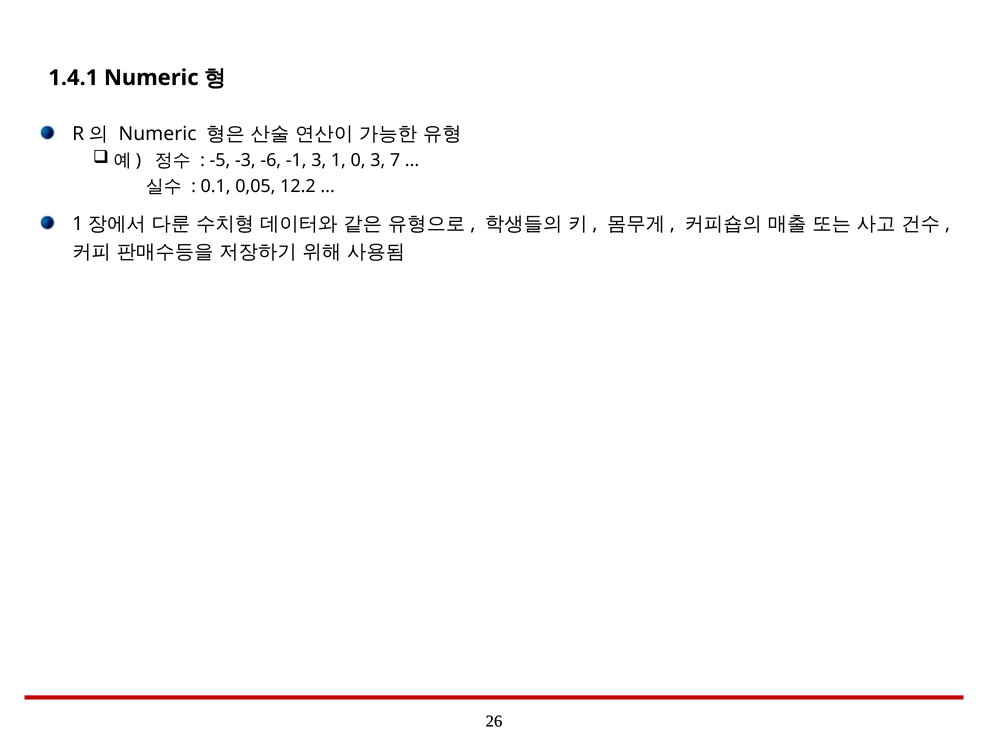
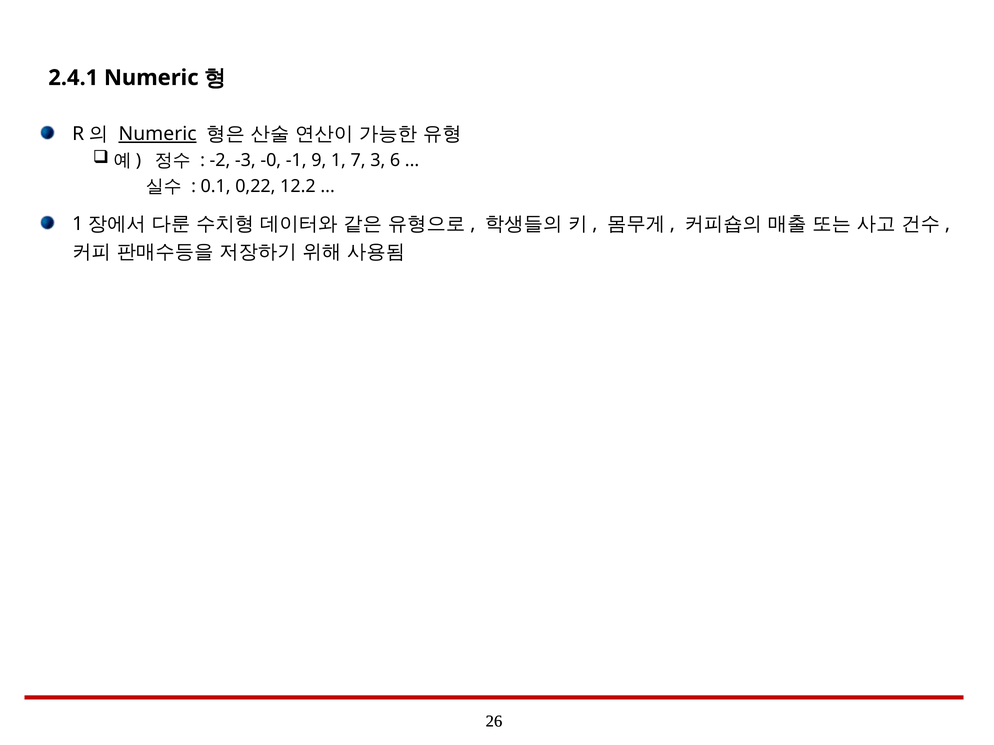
1.4.1: 1.4.1 -> 2.4.1 (73, 78)
Numeric underline: none -> present (158, 134)
-5: -5 -> -2 (220, 161)
-6: -6 -> -0 (271, 161)
-1 3: 3 -> 9 (319, 161)
0: 0 -> 7 (358, 161)
7: 7 -> 6 (395, 161)
0,05: 0,05 -> 0,22 (255, 186)
